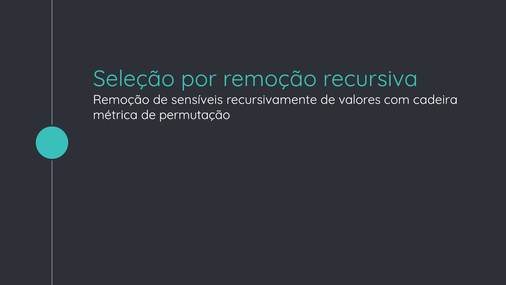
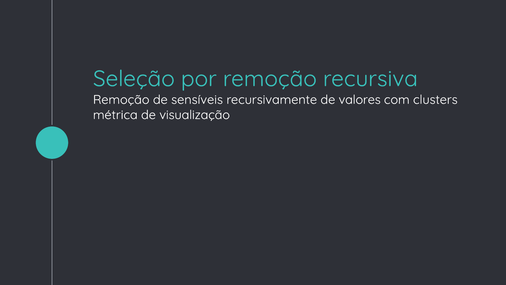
cadeira: cadeira -> clusters (435, 100)
permutação: permutação -> visualização (195, 115)
